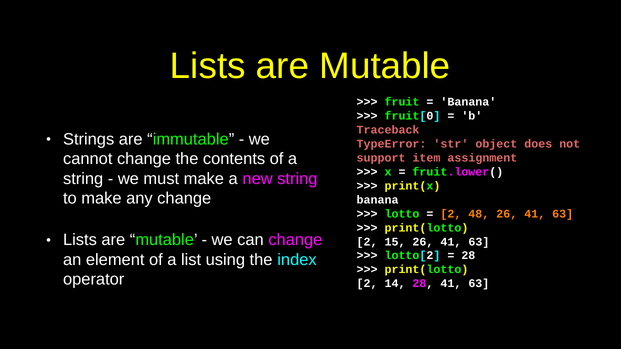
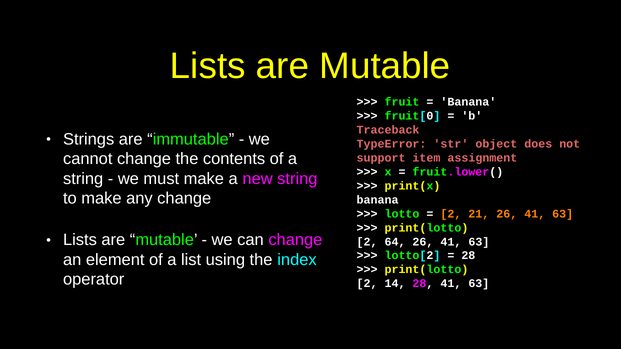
48: 48 -> 21 (479, 214)
15: 15 -> 64 (395, 242)
